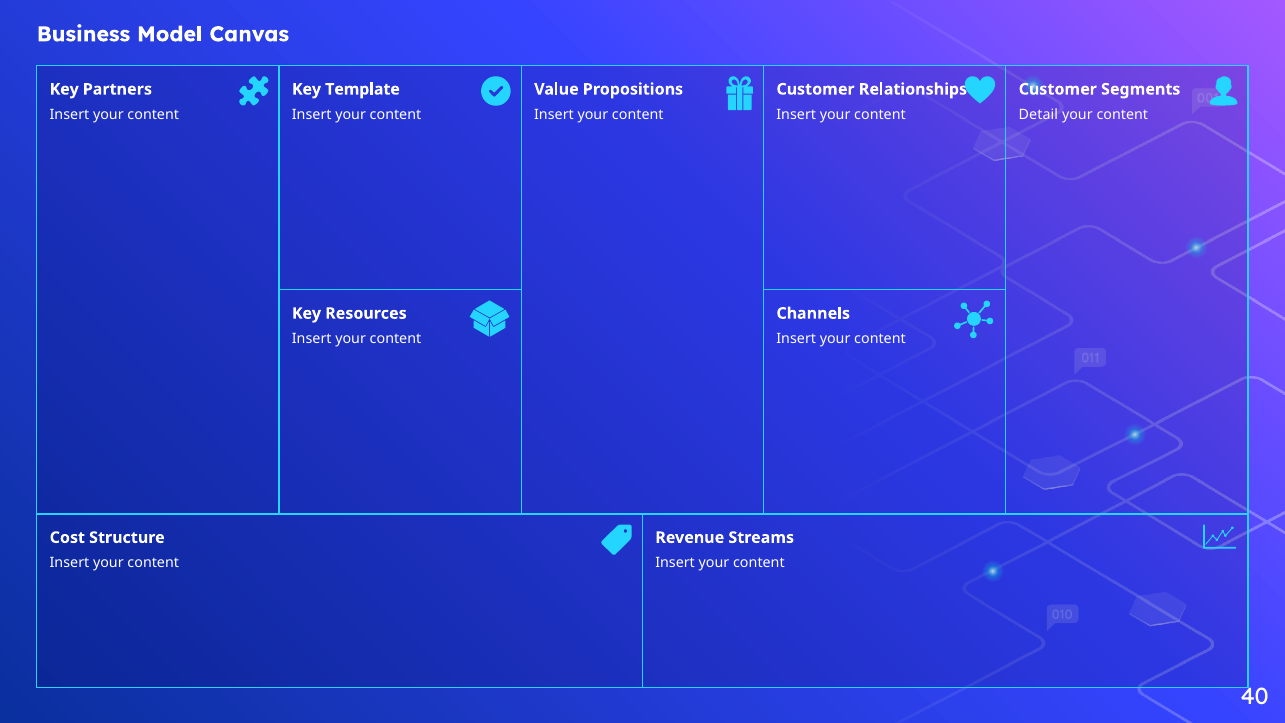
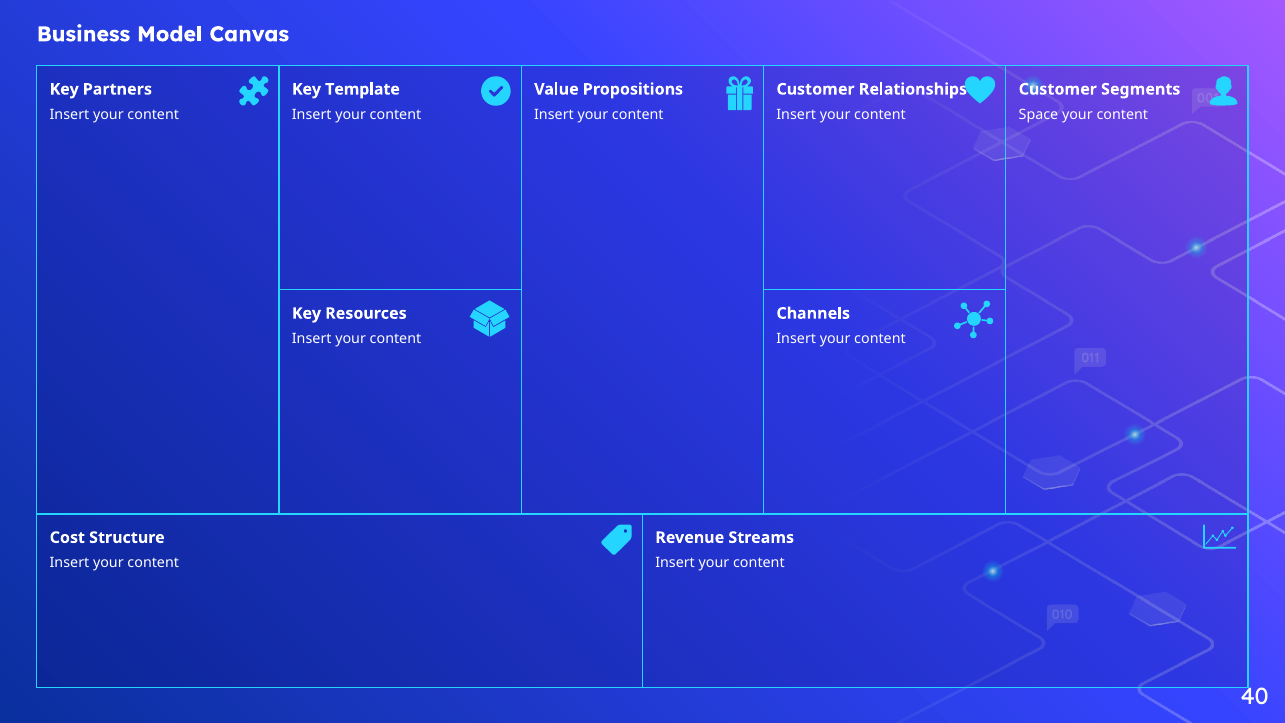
Detail: Detail -> Space (1038, 114)
